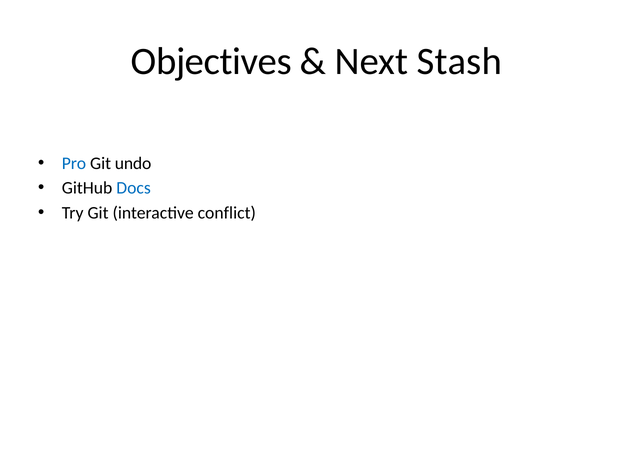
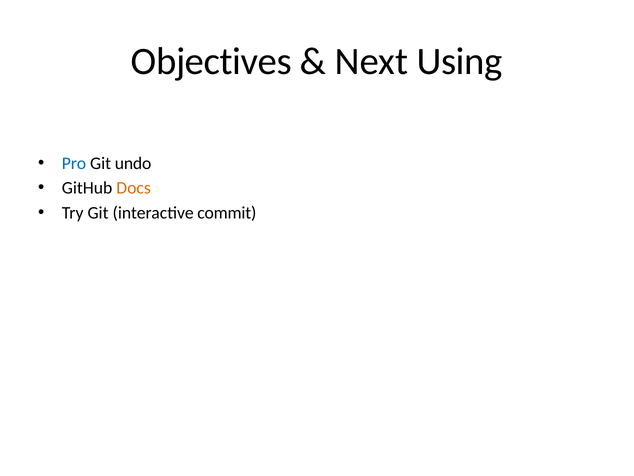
Stash: Stash -> Using (460, 61)
Docs colour: blue -> orange (134, 188)
conflict: conflict -> commit (227, 213)
